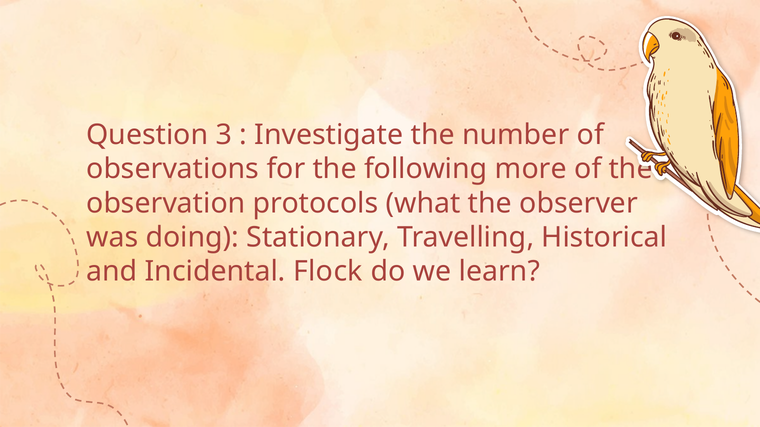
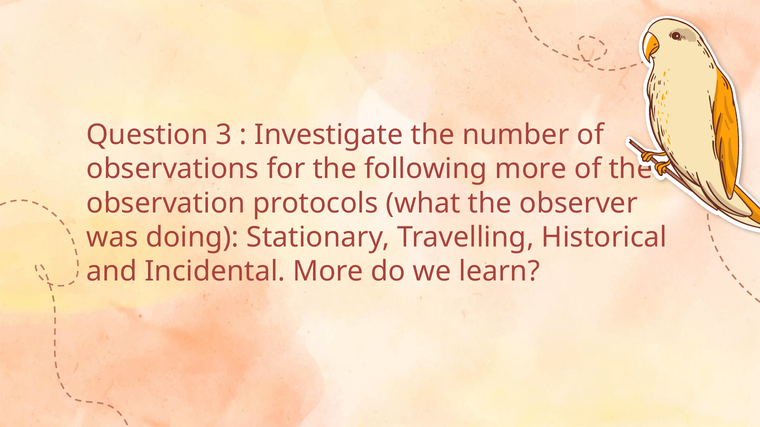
Incidental Flock: Flock -> More (328, 272)
